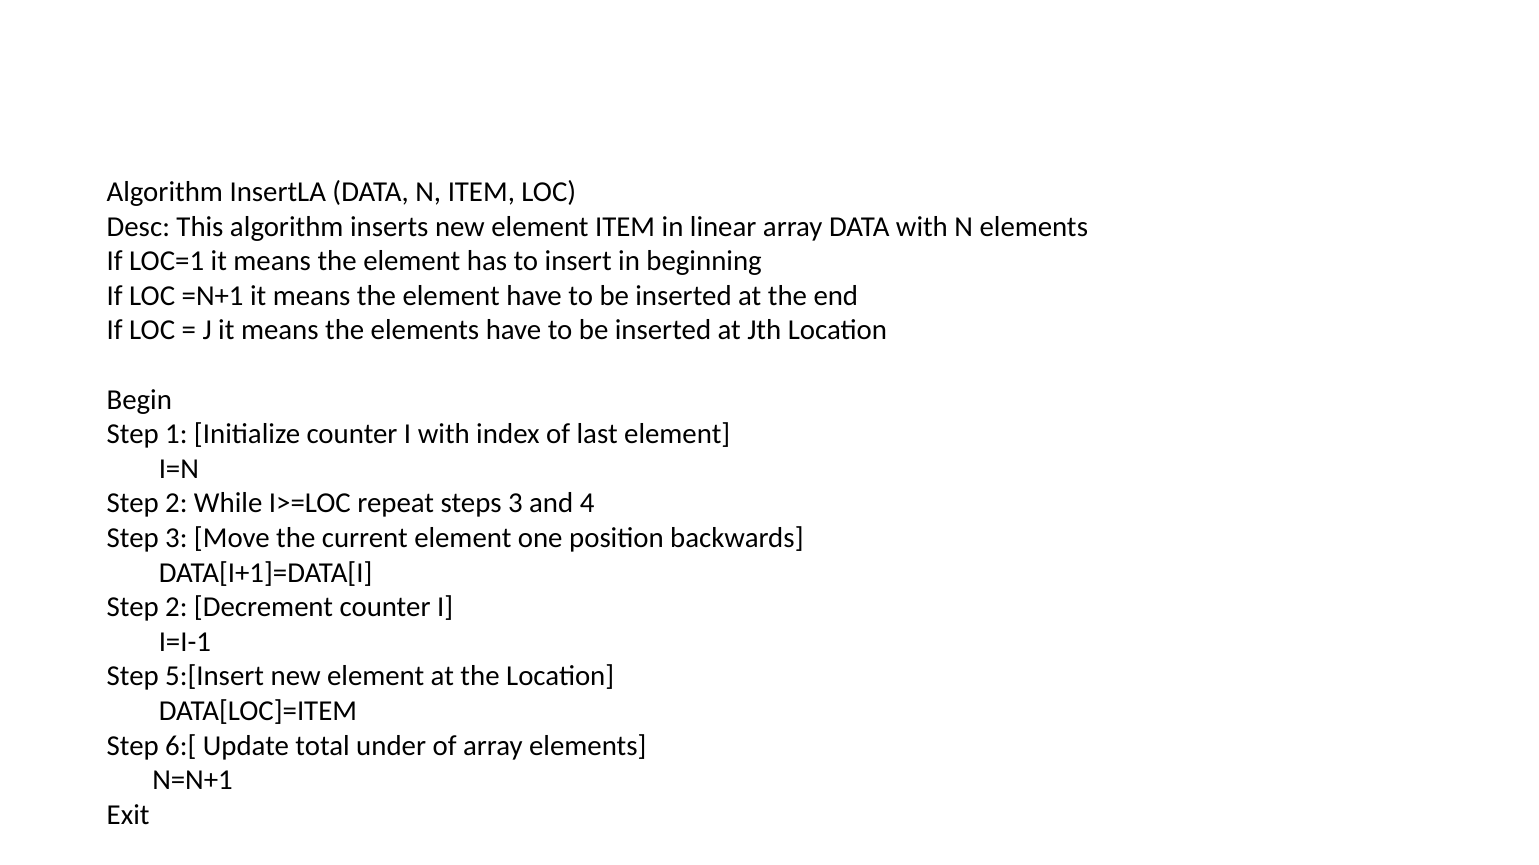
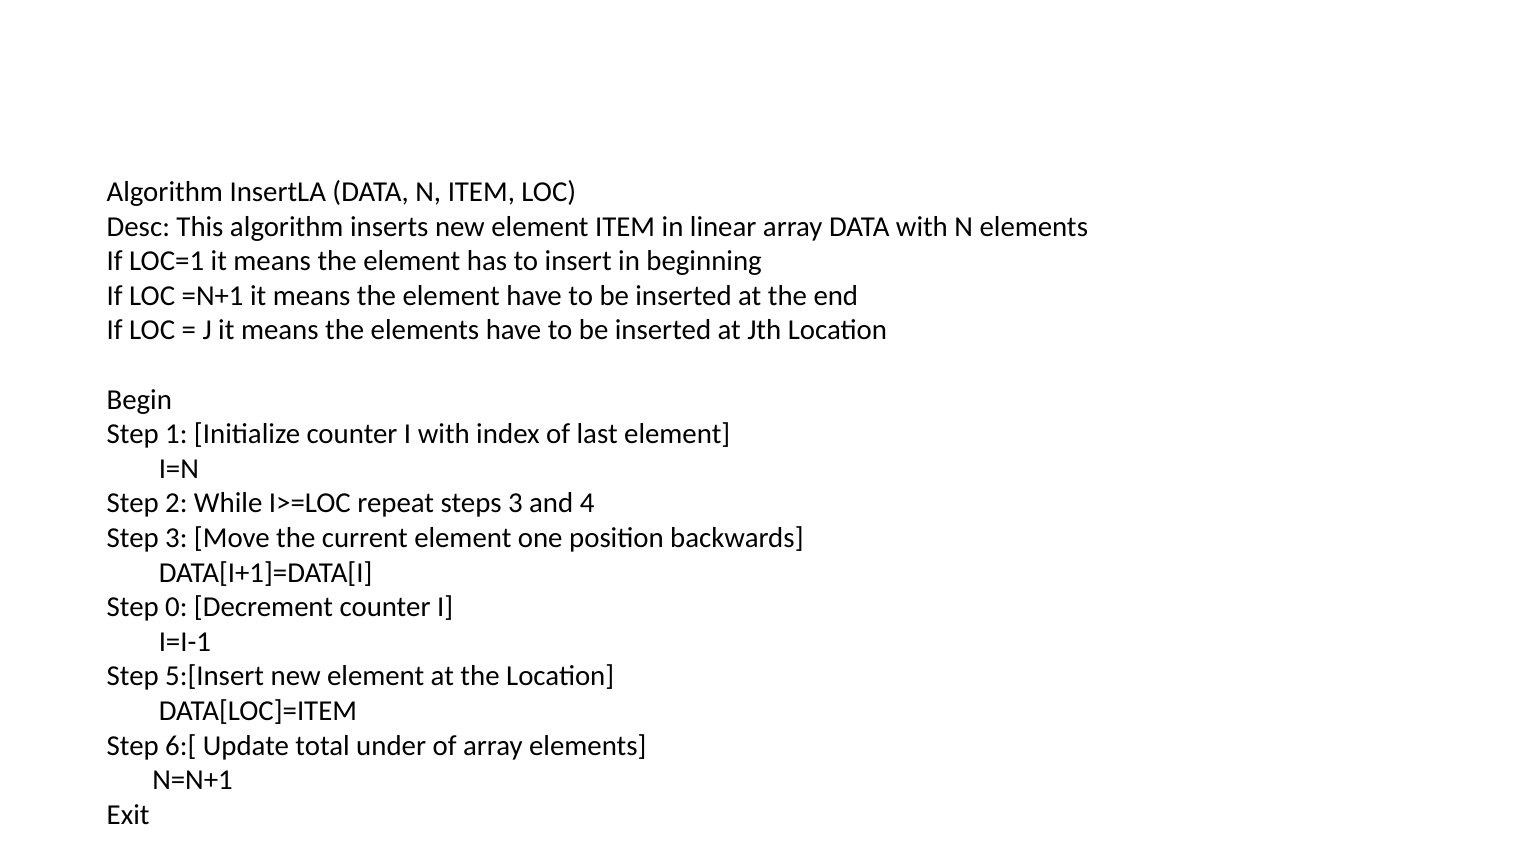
2: 2 -> 0 (176, 608)
